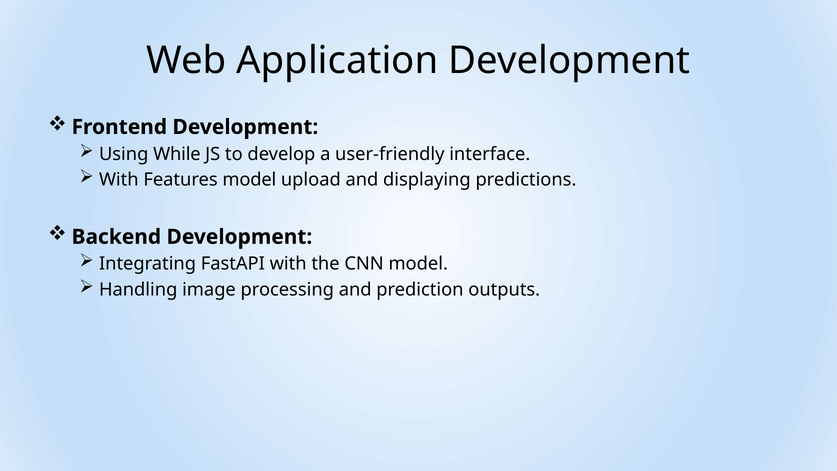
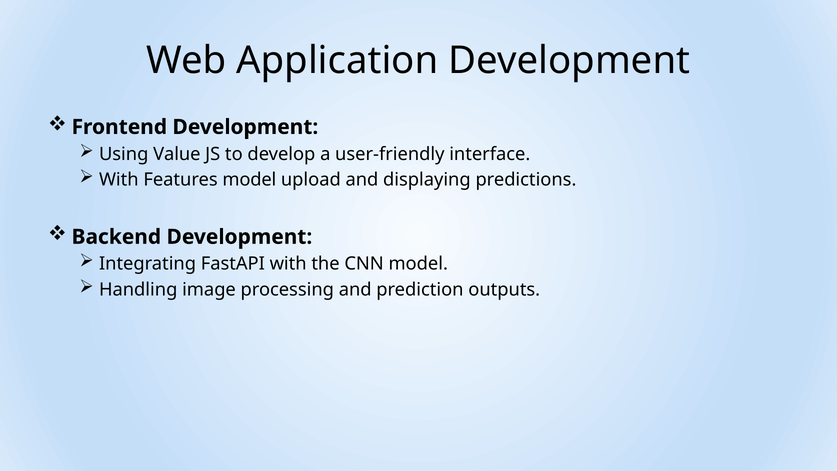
While: While -> Value (177, 154)
